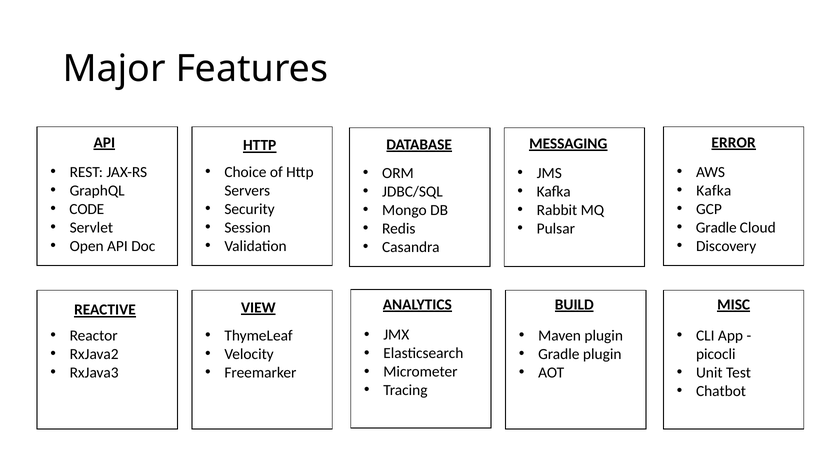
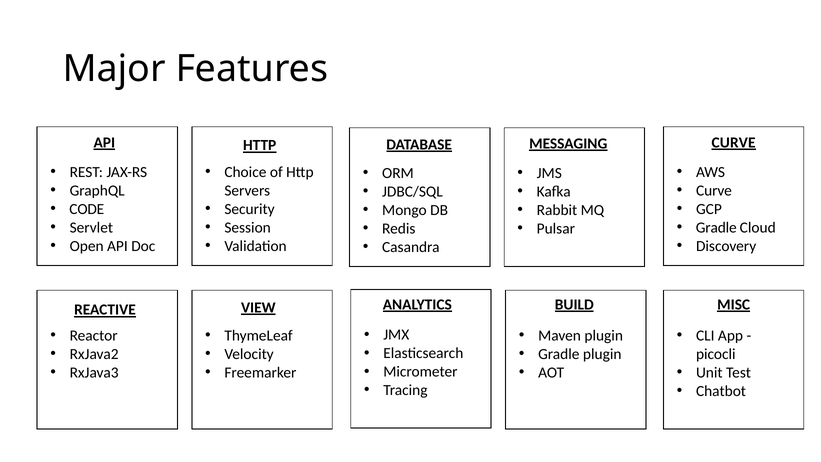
ERROR: ERROR -> CURVE (734, 143)
Kafka: Kafka -> Curve (714, 191)
